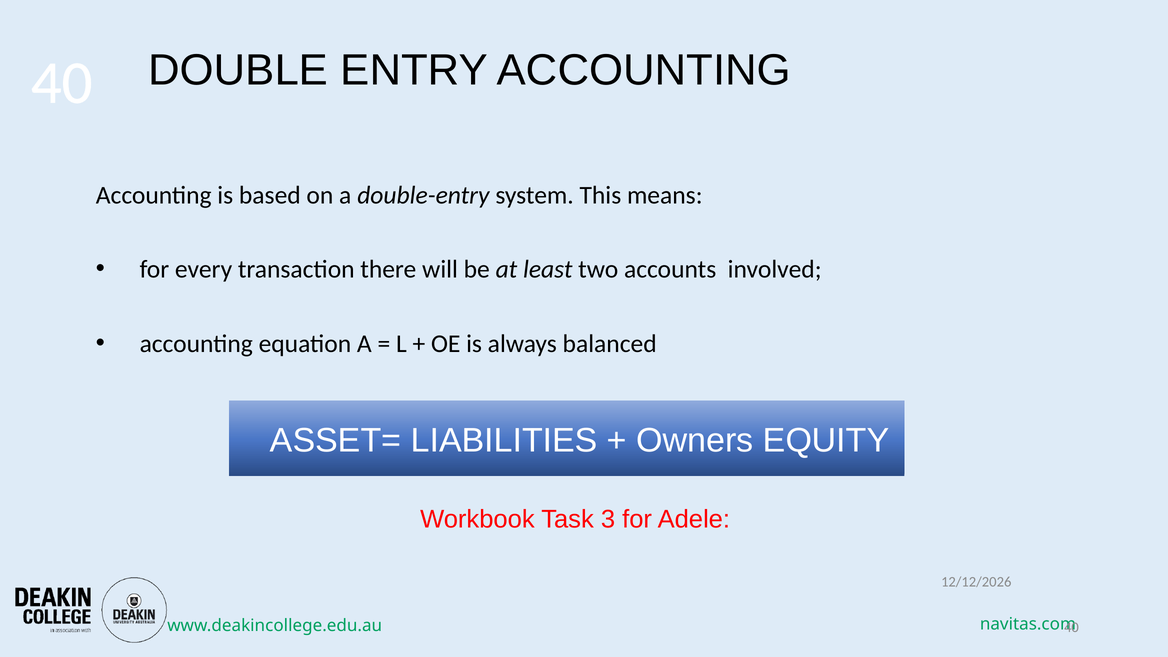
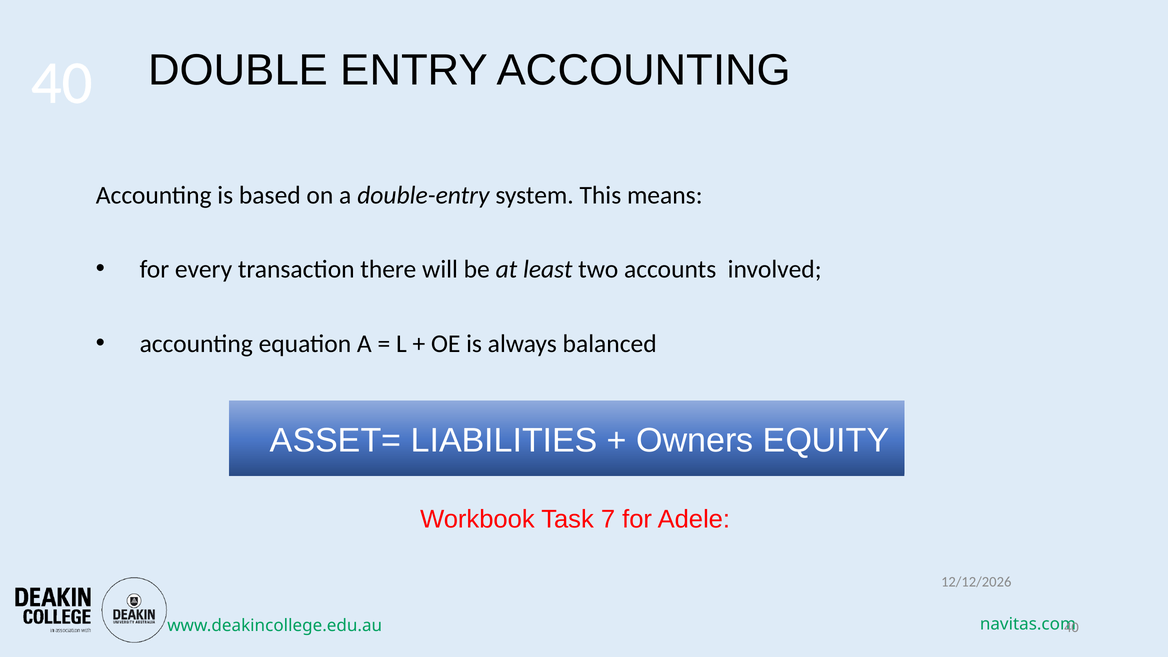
3: 3 -> 7 (608, 519)
